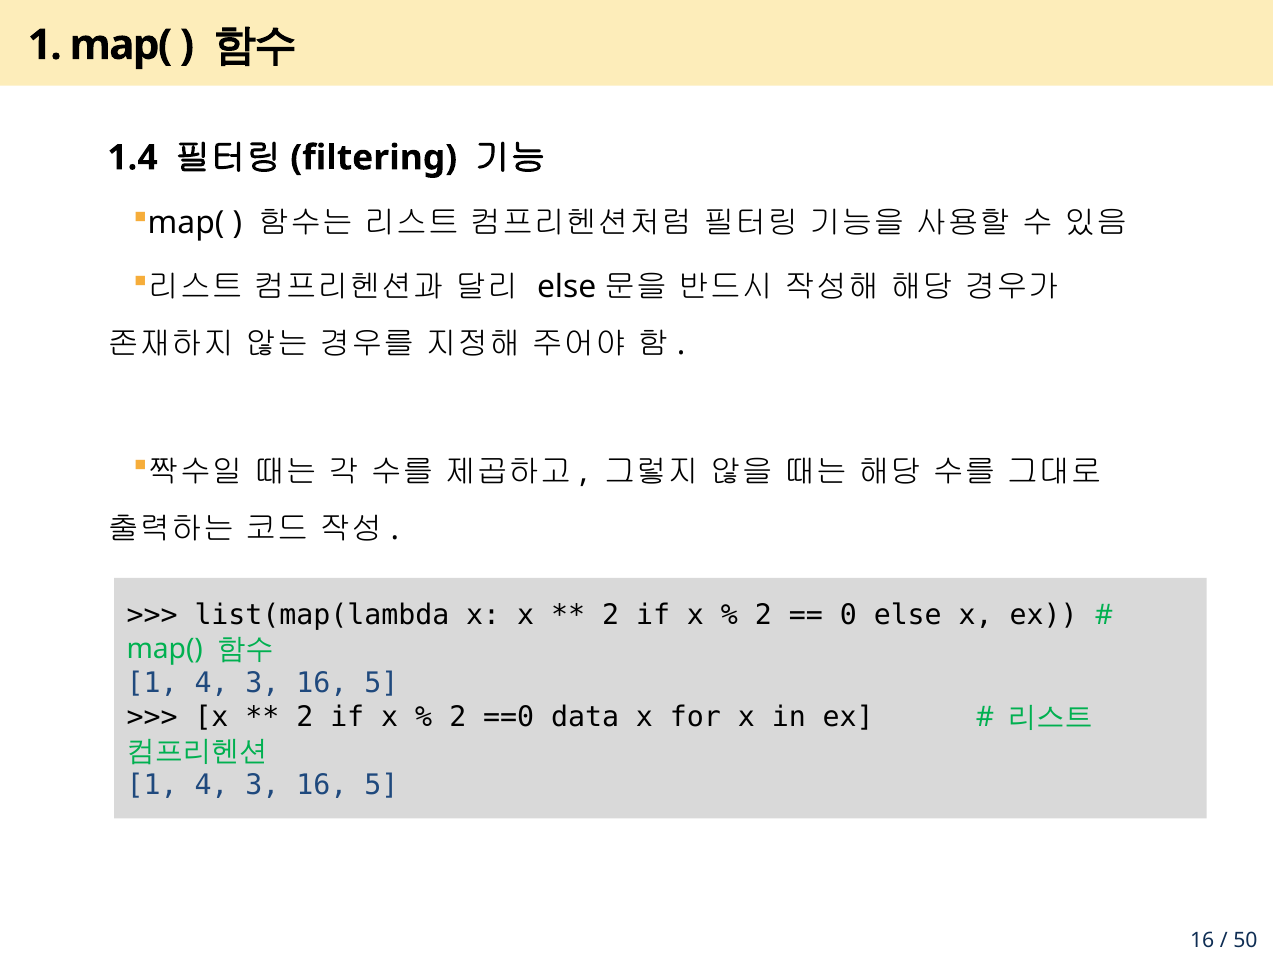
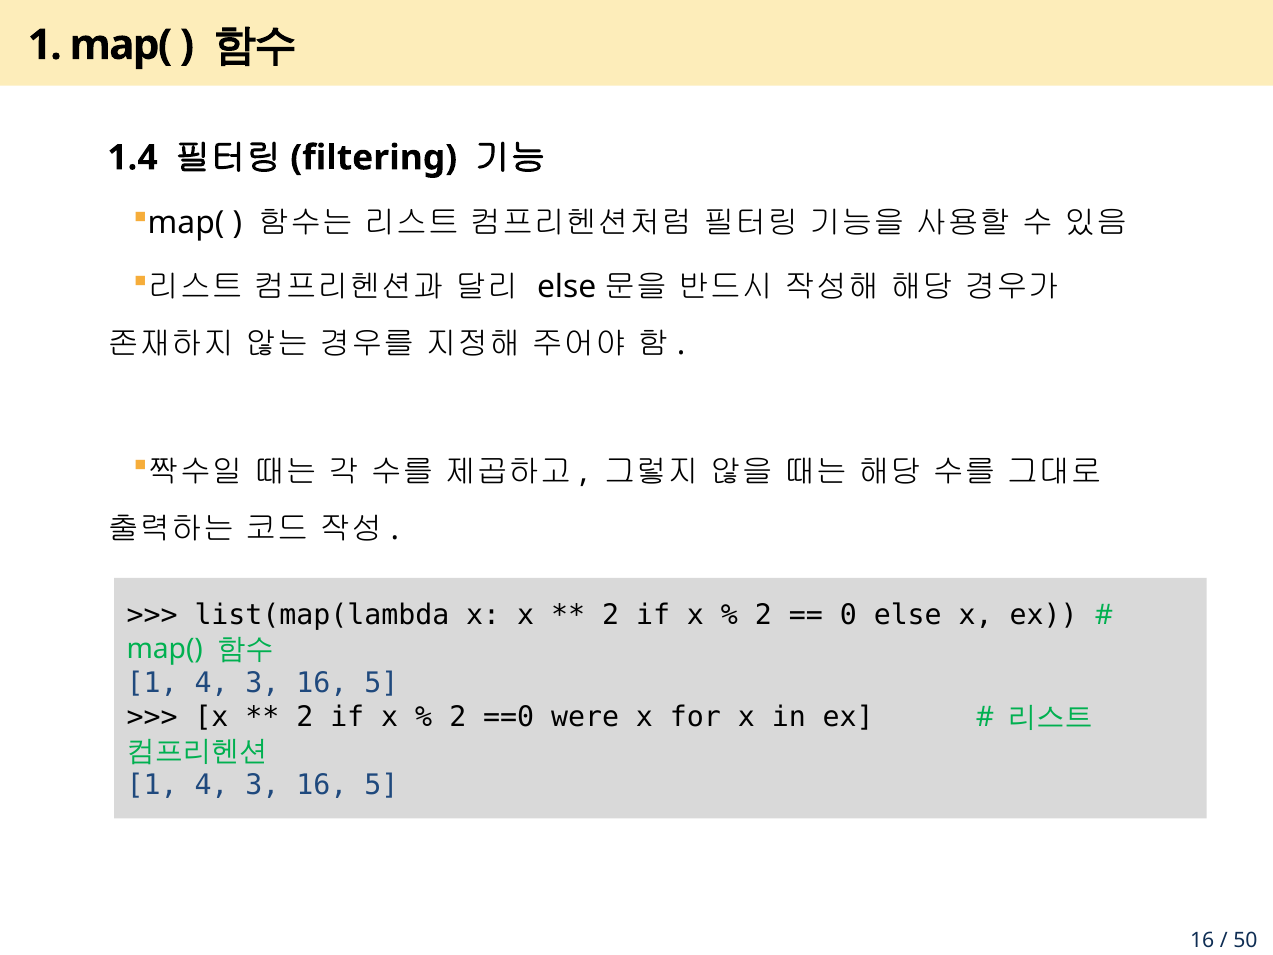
data: data -> were (585, 717)
